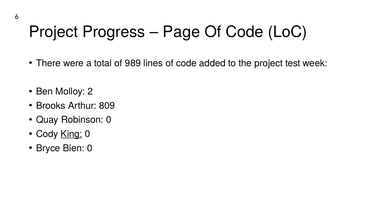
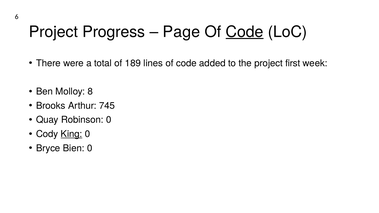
Code underline: none -> present (245, 32)
989: 989 -> 189 (133, 63)
test: test -> first (293, 63)
2: 2 -> 8 (90, 92)
809: 809 -> 745 (107, 106)
